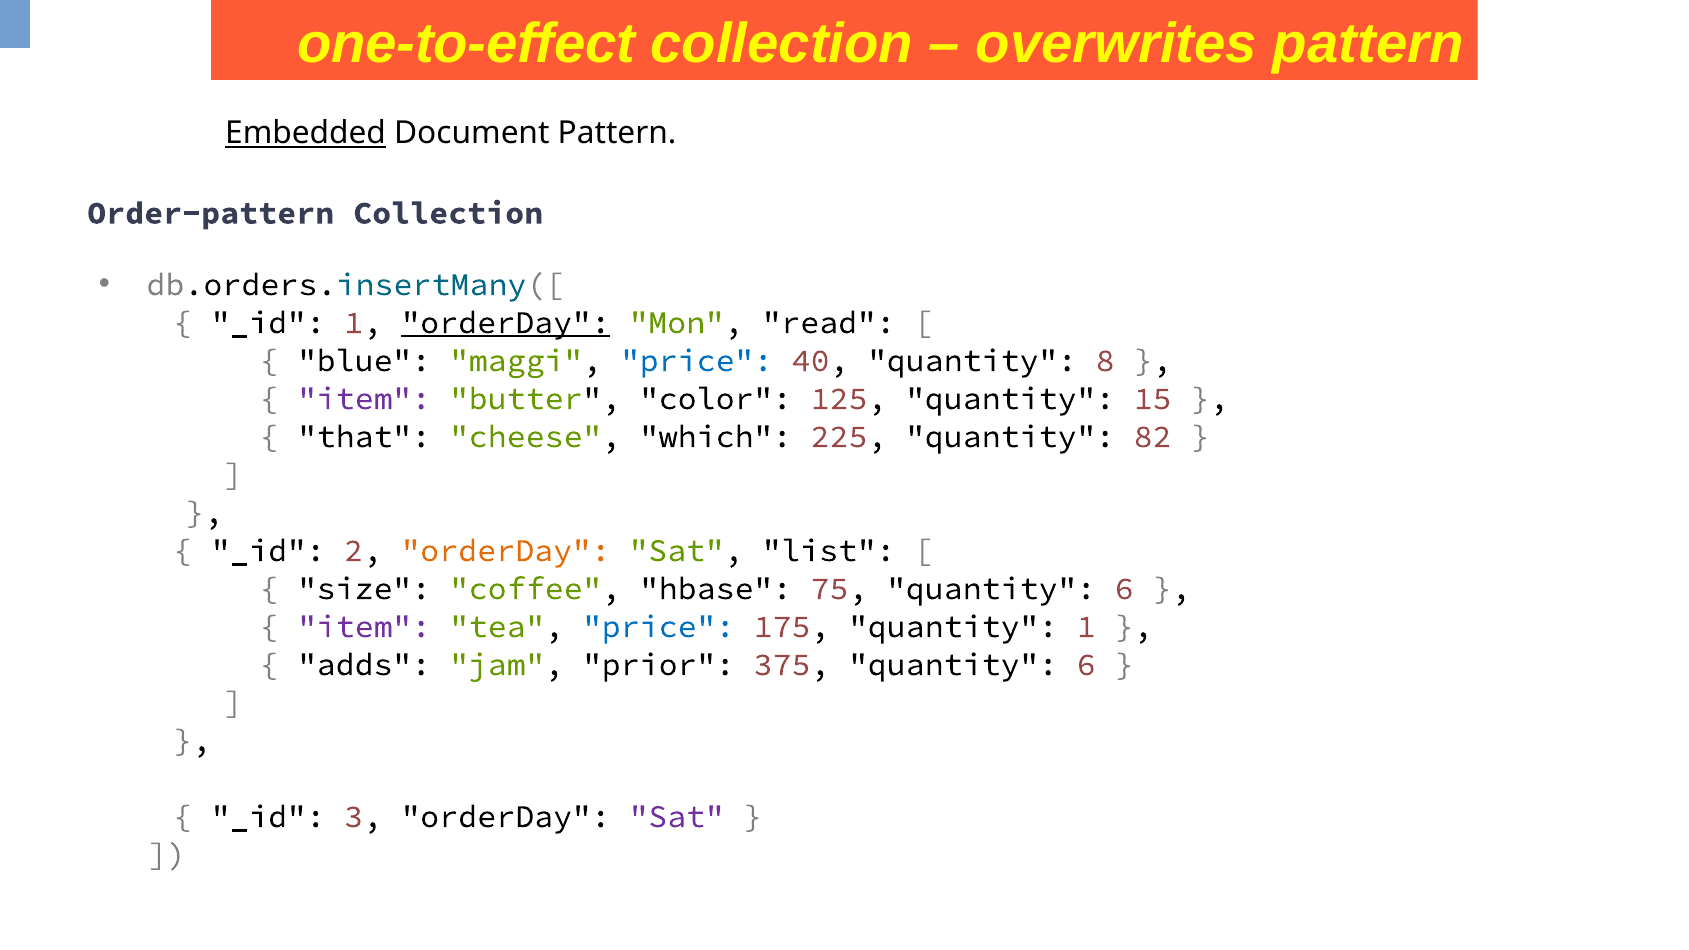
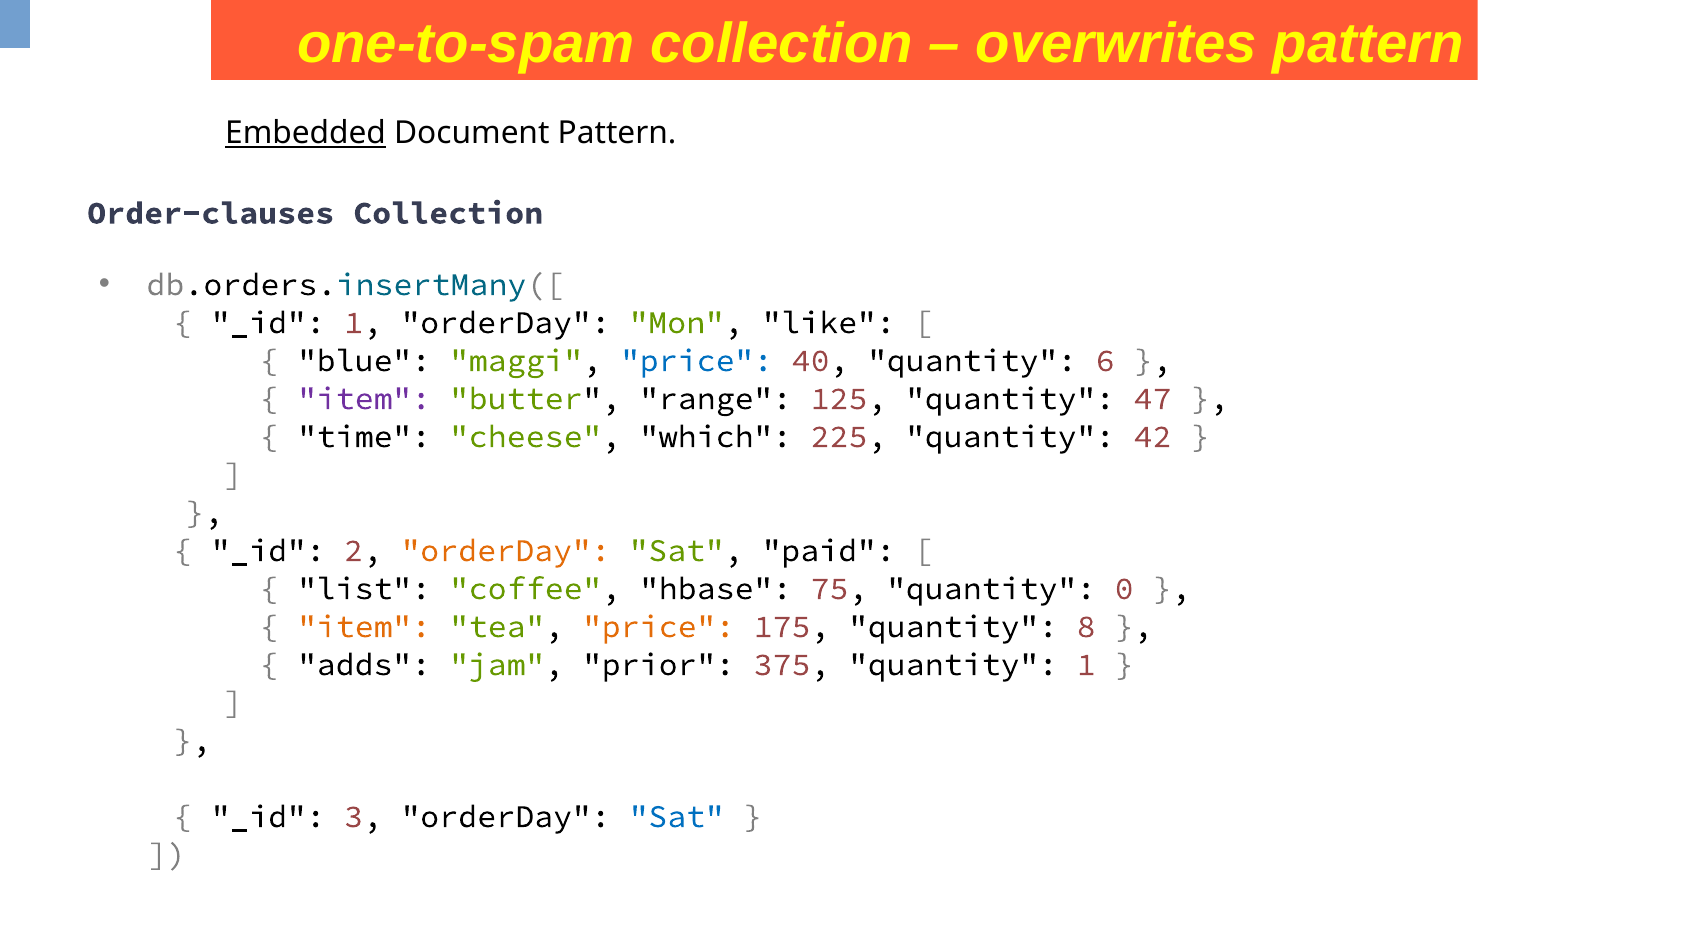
one-to-effect: one-to-effect -> one-to-spam (466, 44)
Order-pattern: Order-pattern -> Order-clauses (211, 213)
orderDay underline: present -> none (506, 323)
read: read -> like (829, 323)
8: 8 -> 6 (1105, 361)
color: color -> range (716, 399)
15: 15 -> 47 (1153, 399)
that: that -> time (364, 437)
82: 82 -> 42 (1153, 437)
list: list -> paid (829, 551)
size: size -> list (364, 589)
75 quantity 6: 6 -> 0 (1124, 589)
item colour: purple -> orange (364, 627)
price colour: blue -> orange (659, 627)
quantity 1: 1 -> 8 (1086, 627)
375 quantity 6: 6 -> 1 (1086, 665)
Sat colour: purple -> blue (677, 817)
